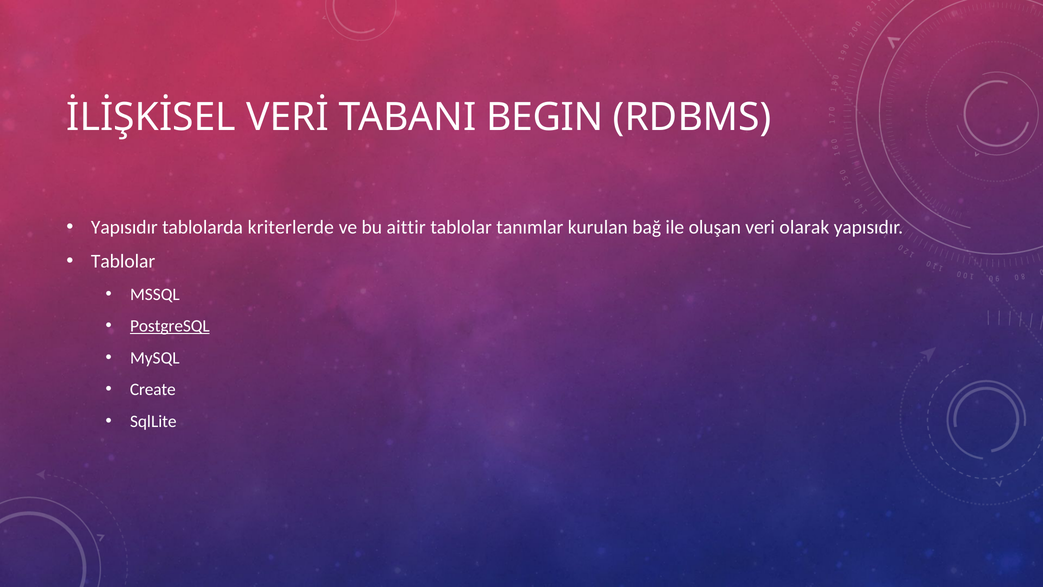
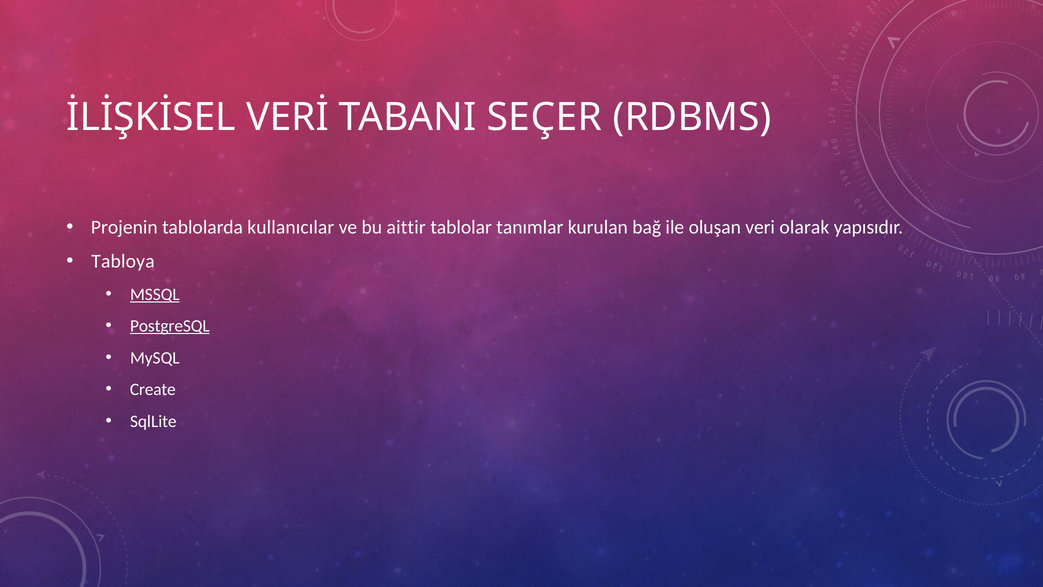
BEGIN: BEGIN -> SEÇER (544, 117)
Yapısıdır: Yapısıdır -> Projenin (124, 227)
kriterlerde: kriterlerde -> kullanıcılar (291, 227)
Tablolar: Tablolar -> Tabloya (123, 261)
MSSQL underline: none -> present (155, 294)
